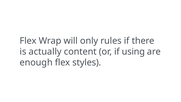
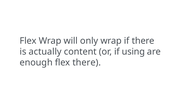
only rules: rules -> wrap (111, 41)
flex styles: styles -> there (87, 62)
